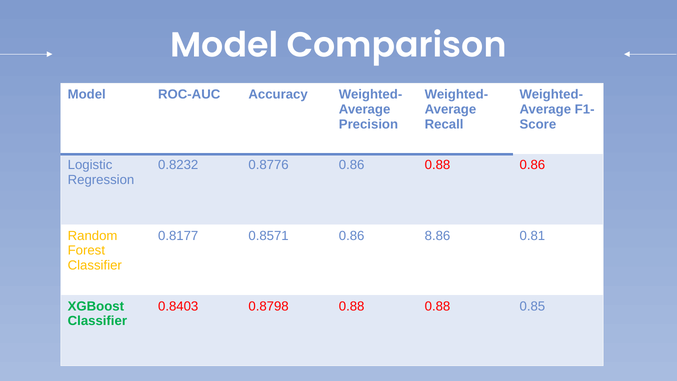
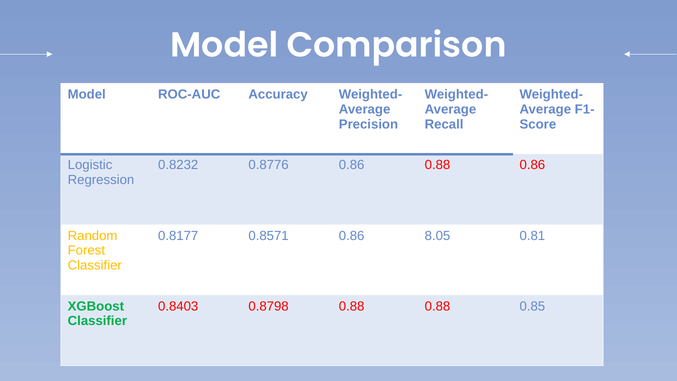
8.86: 8.86 -> 8.05 (437, 236)
